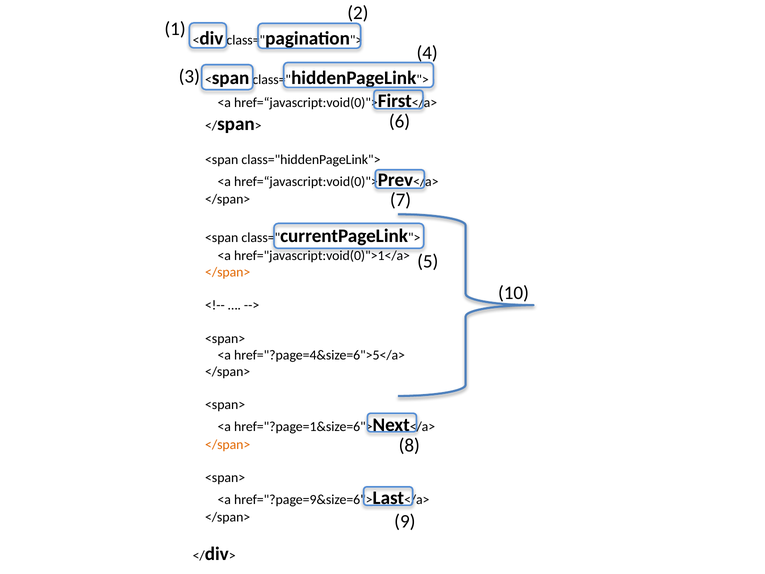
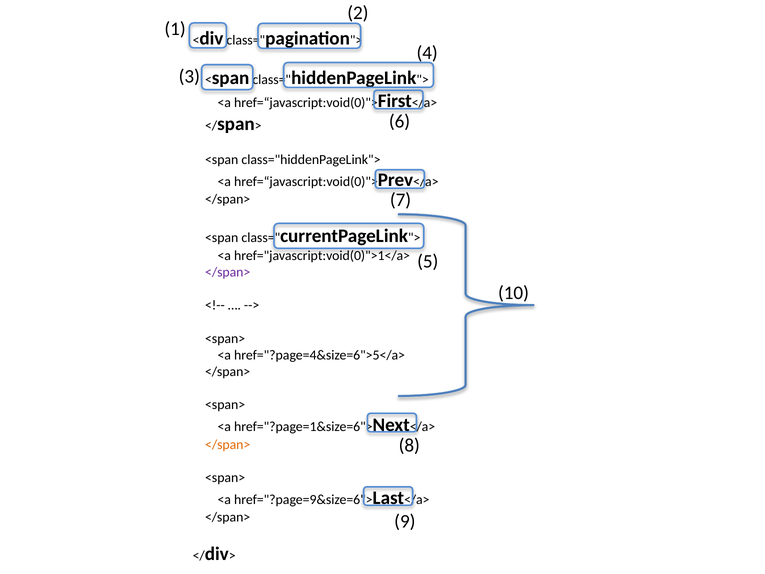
</span> colour: orange -> purple (228, 272)
